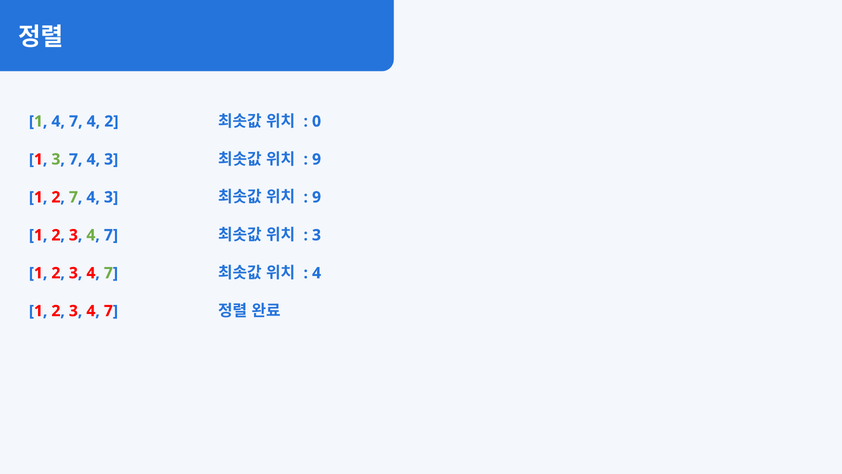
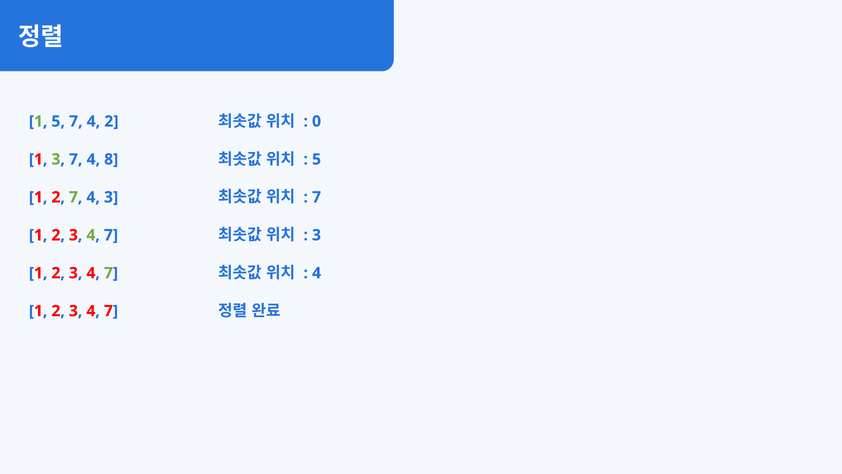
1 4: 4 -> 5 (58, 121)
3 7 4 3: 3 -> 8 (111, 159)
9: 9 -> 5 (317, 159)
9: 9 -> 7 (317, 197)
